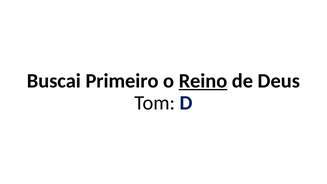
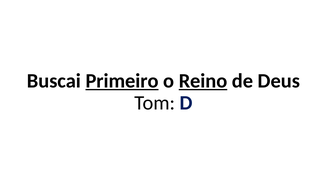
Primeiro underline: none -> present (122, 81)
